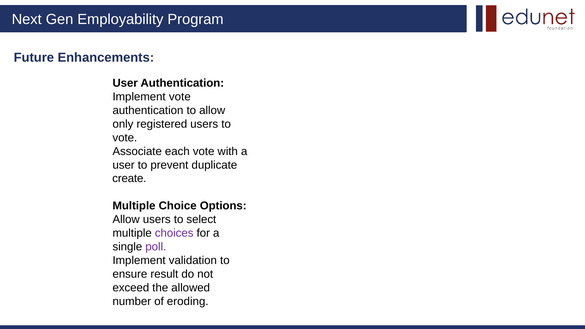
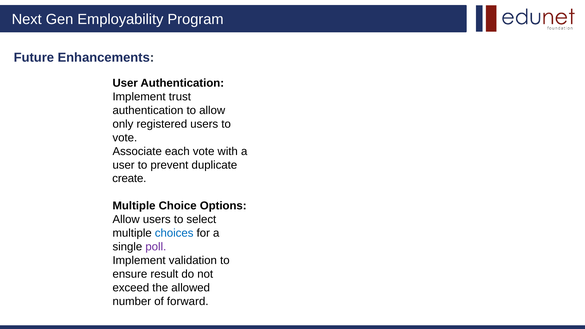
Implement vote: vote -> trust (180, 97)
choices colour: purple -> blue (174, 233)
eroding: eroding -> forward (188, 302)
